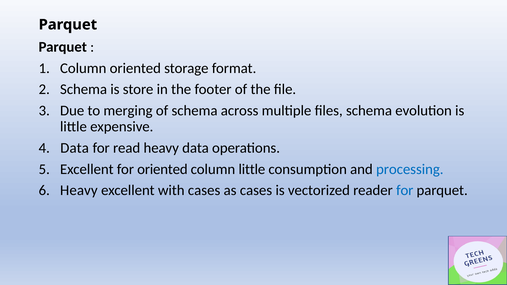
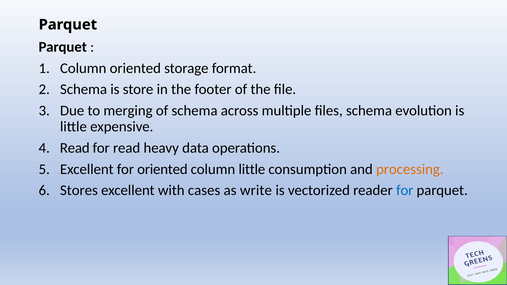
Data: Data -> Read (75, 148)
processing colour: blue -> orange (410, 169)
Heavy: Heavy -> Stores (79, 191)
as cases: cases -> write (256, 191)
